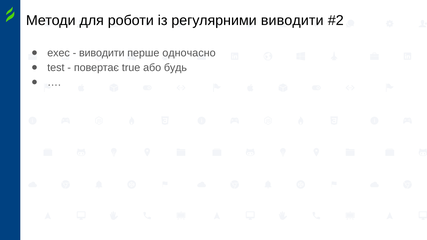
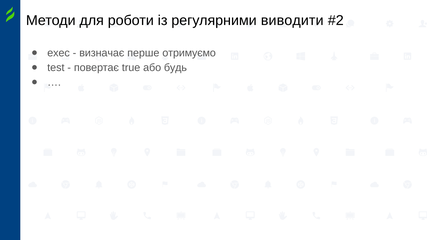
виводити: виводити -> визначає (102, 53)
одночасно: одночасно -> отримуємо (189, 53)
